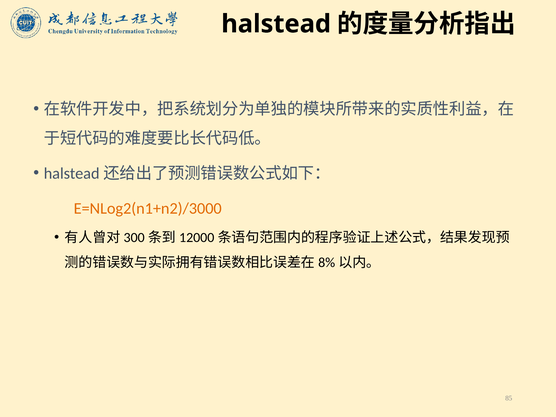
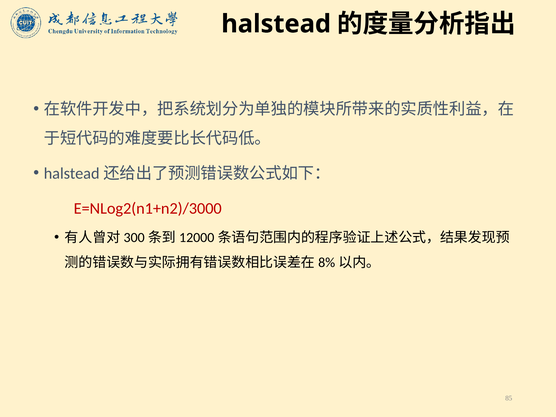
E=NLog2(n1+n2)/3000 colour: orange -> red (148, 208)
